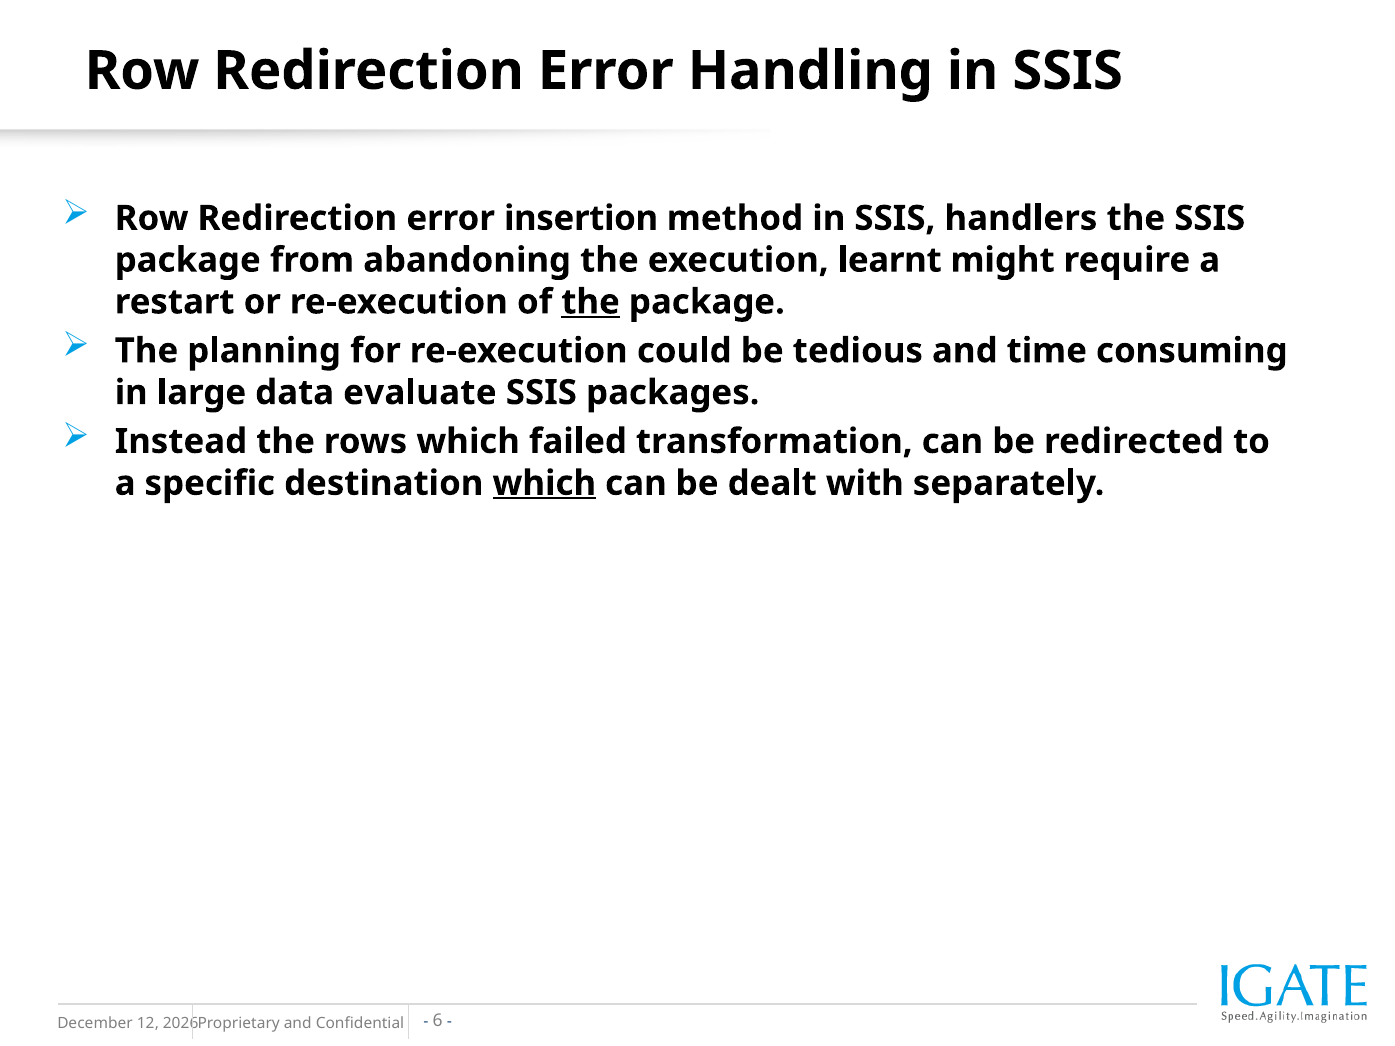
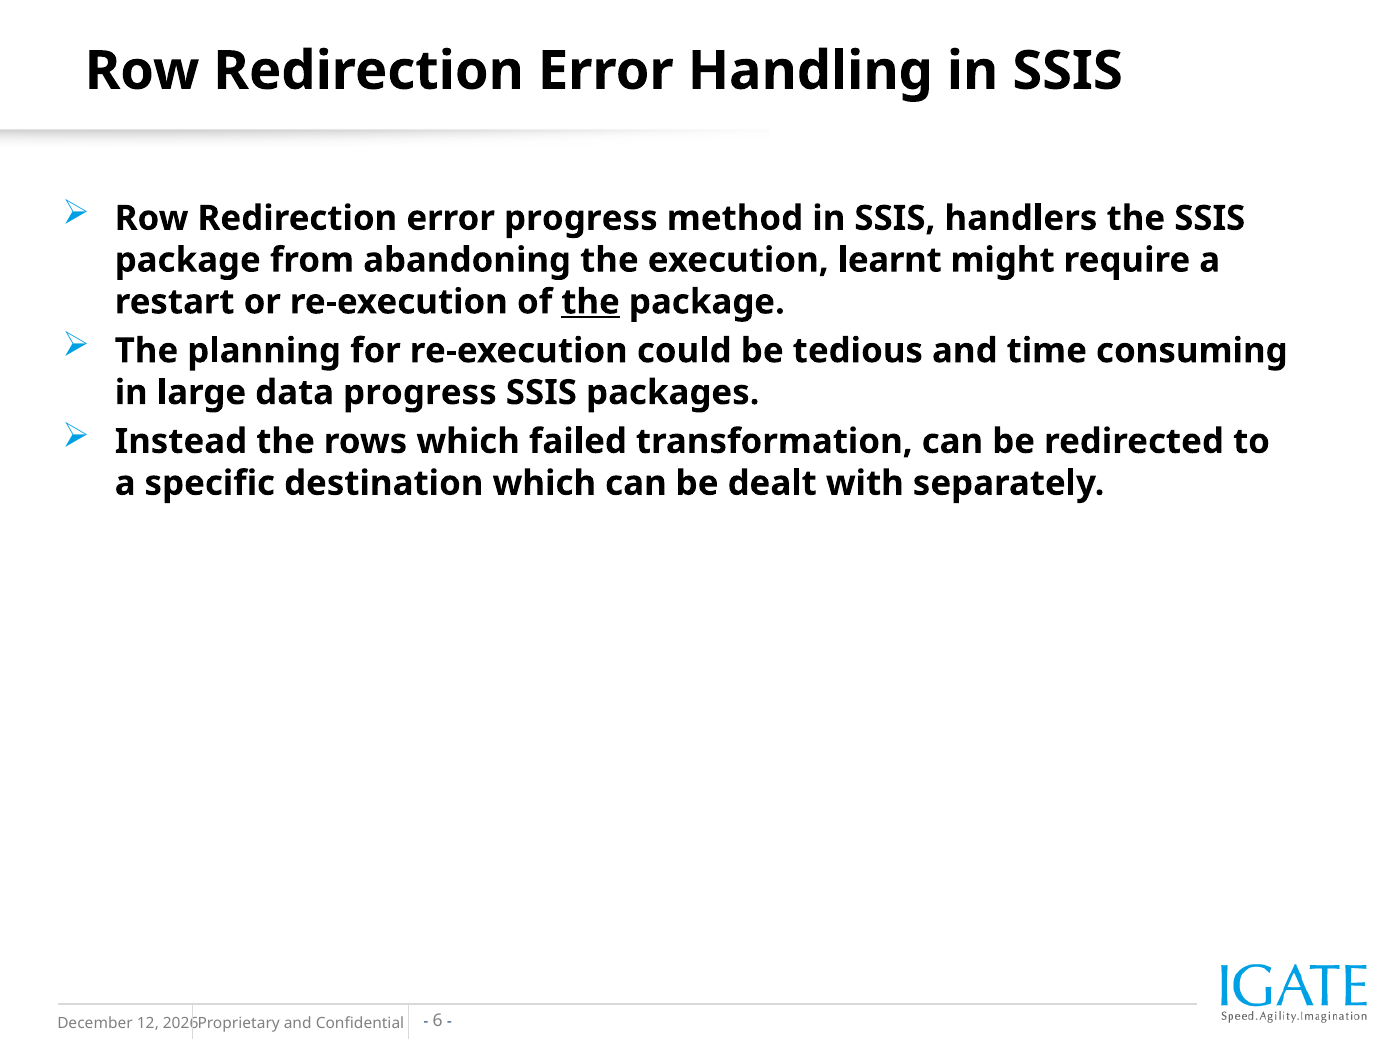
error insertion: insertion -> progress (581, 218)
data evaluate: evaluate -> progress (420, 393)
which underline: present -> none (544, 483)
